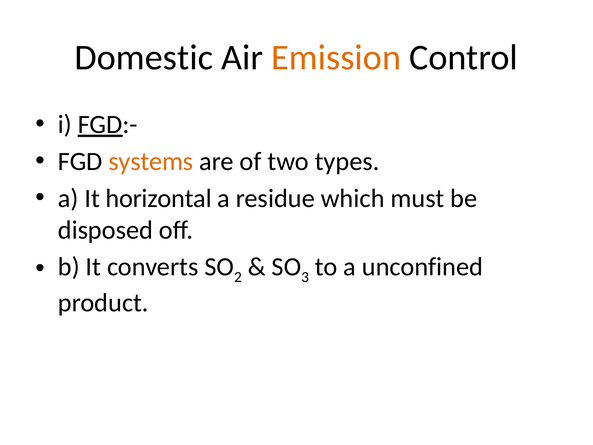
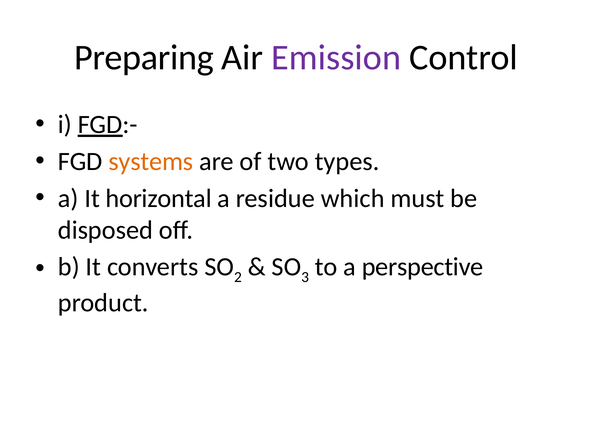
Domestic: Domestic -> Preparing (144, 57)
Emission colour: orange -> purple (336, 57)
unconfined: unconfined -> perspective (423, 267)
